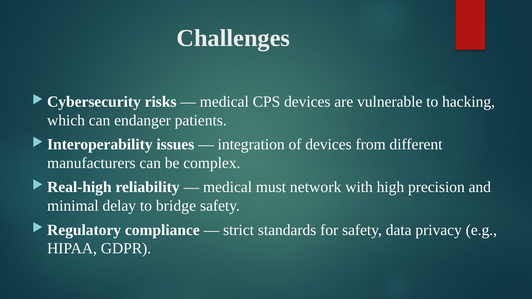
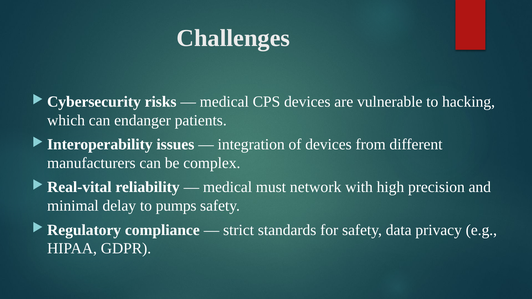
Real-high: Real-high -> Real-vital (79, 187)
bridge: bridge -> pumps (176, 206)
